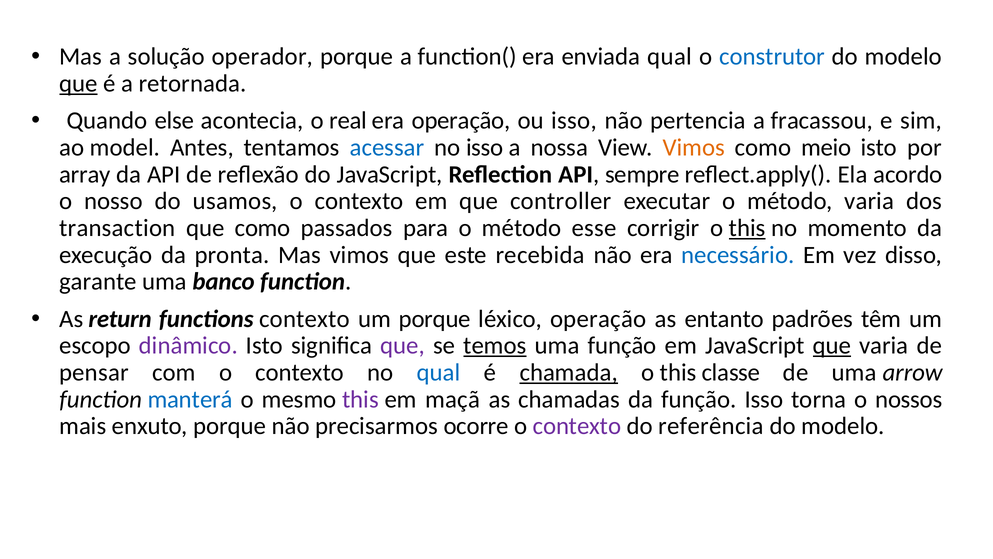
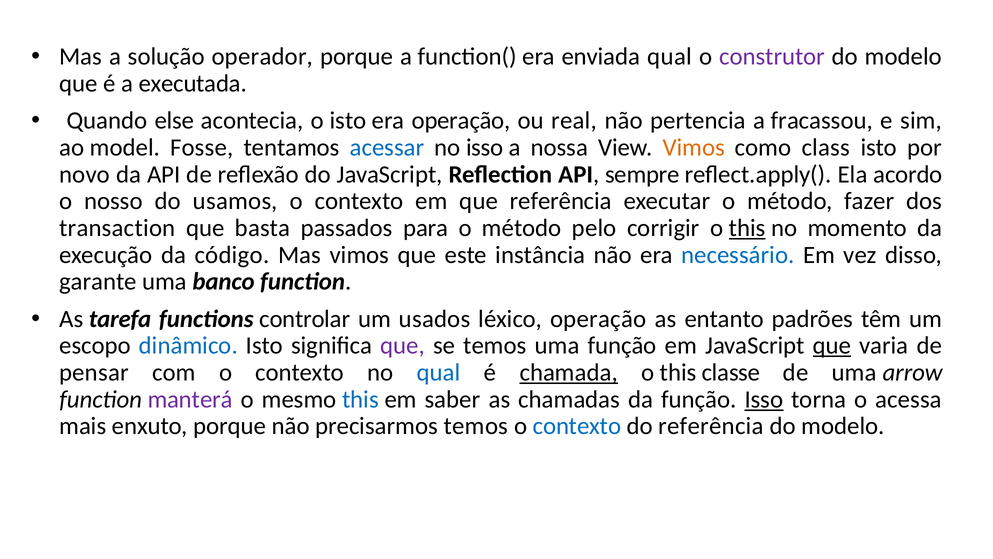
construtor colour: blue -> purple (772, 57)
que underline: present -> none (78, 84)
retornada: retornada -> executada (193, 84)
o real: real -> isto (348, 121)
ou isso: isso -> real (574, 121)
Antes: Antes -> Fosse (202, 147)
meio: meio -> class (826, 147)
array: array -> novo (85, 174)
que controller: controller -> referência (561, 201)
método varia: varia -> fazer (869, 201)
que como: como -> basta (262, 228)
esse: esse -> pelo (594, 228)
pronta: pronta -> código (232, 255)
recebida: recebida -> instância (540, 255)
return: return -> tarefa (120, 319)
functions contexto: contexto -> controlar (305, 319)
um porque: porque -> usados (435, 319)
dinâmico colour: purple -> blue (188, 345)
temos underline: present -> none (495, 345)
manterá colour: blue -> purple (190, 399)
this colour: purple -> blue (361, 399)
maçã: maçã -> saber (453, 399)
Isso underline: none -> present (764, 399)
nossos: nossos -> acessa (909, 399)
precisarmos ocorre: ocorre -> temos (476, 426)
contexto colour: purple -> blue (577, 426)
